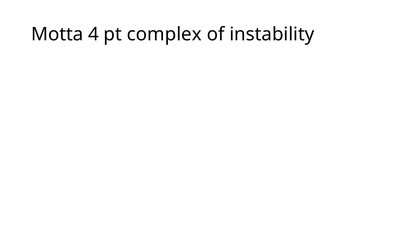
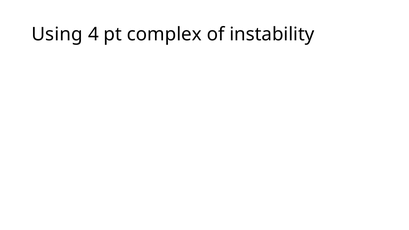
Motta: Motta -> Using (57, 34)
